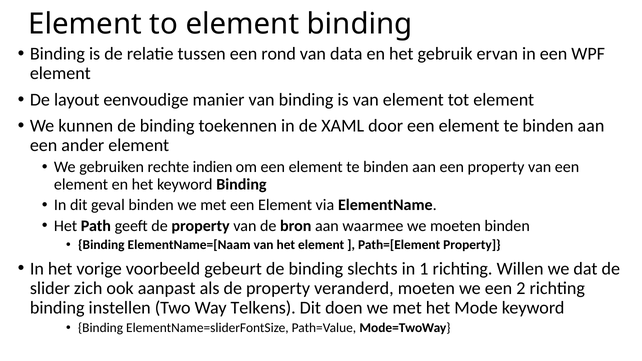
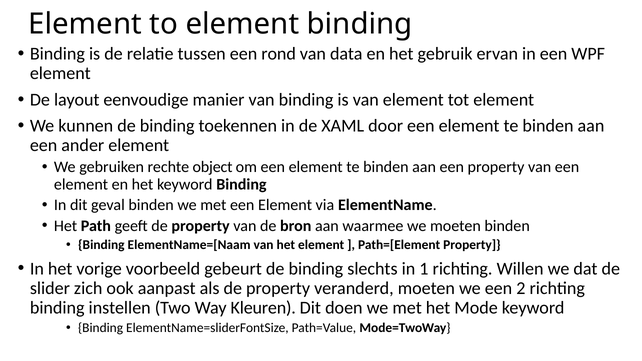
indien: indien -> object (213, 167)
Telkens: Telkens -> Kleuren (263, 308)
